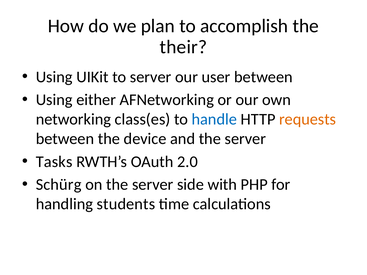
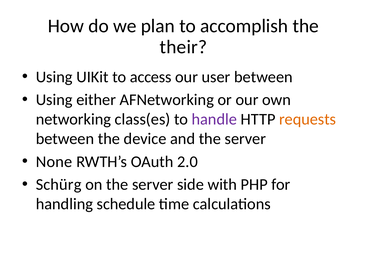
to server: server -> access (151, 77)
handle colour: blue -> purple (214, 119)
Tasks: Tasks -> None (54, 162)
students: students -> schedule (126, 204)
